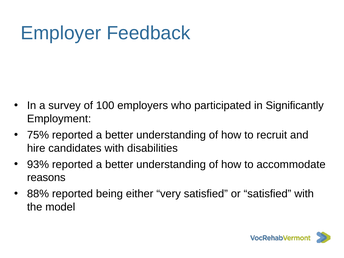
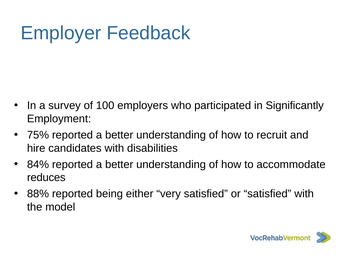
93%: 93% -> 84% (38, 164)
reasons: reasons -> reduces (46, 178)
